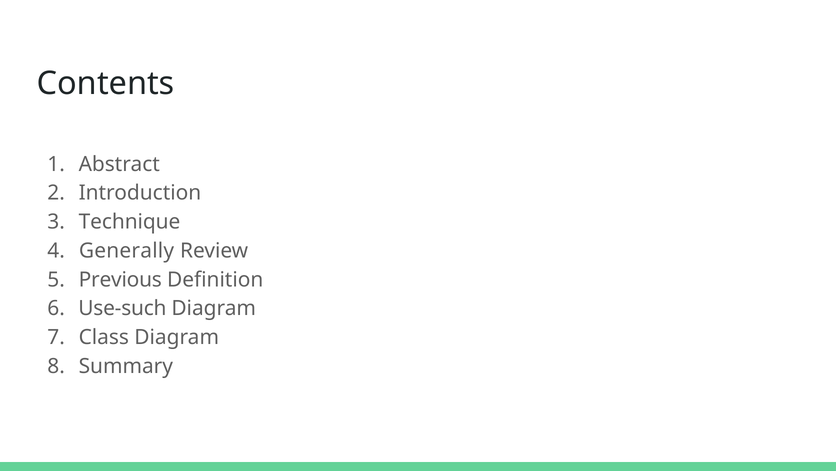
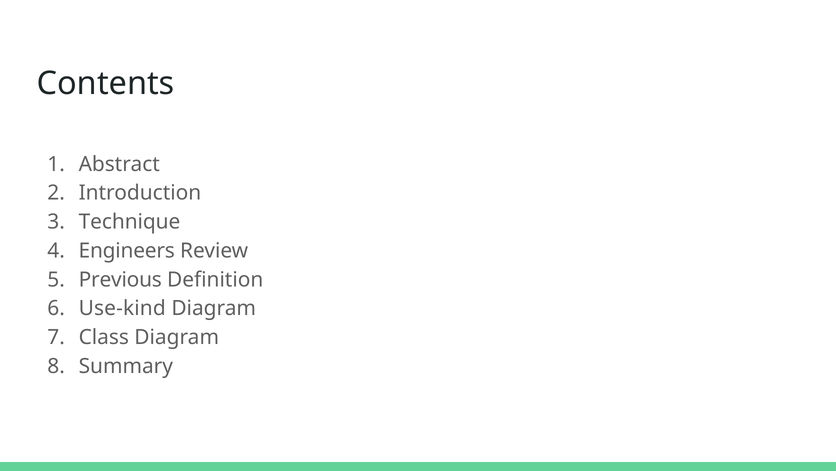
Generally: Generally -> Engineers (127, 250)
Use-such: Use-such -> Use-kind (122, 308)
